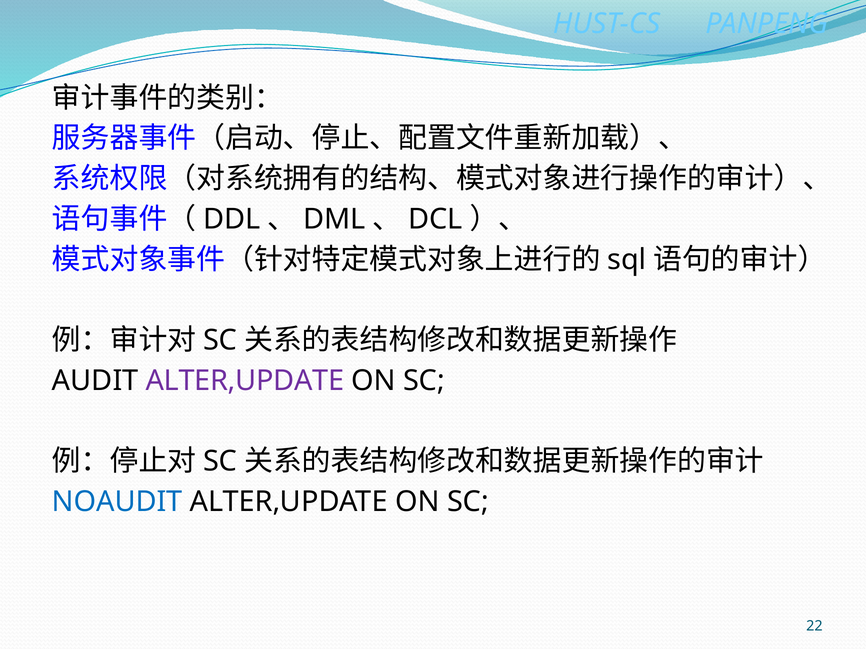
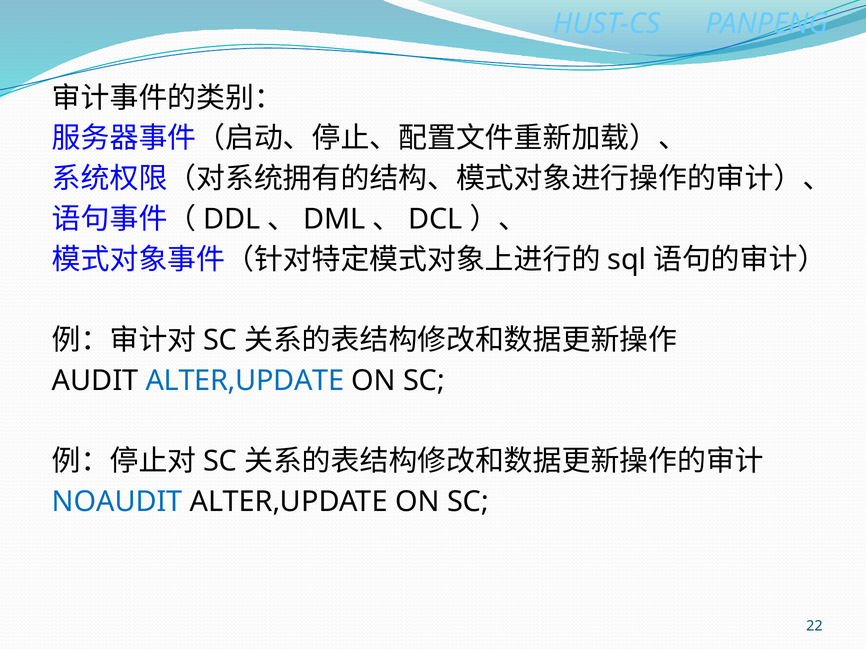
ALTER,UPDATE colour: purple -> blue (245, 381)
